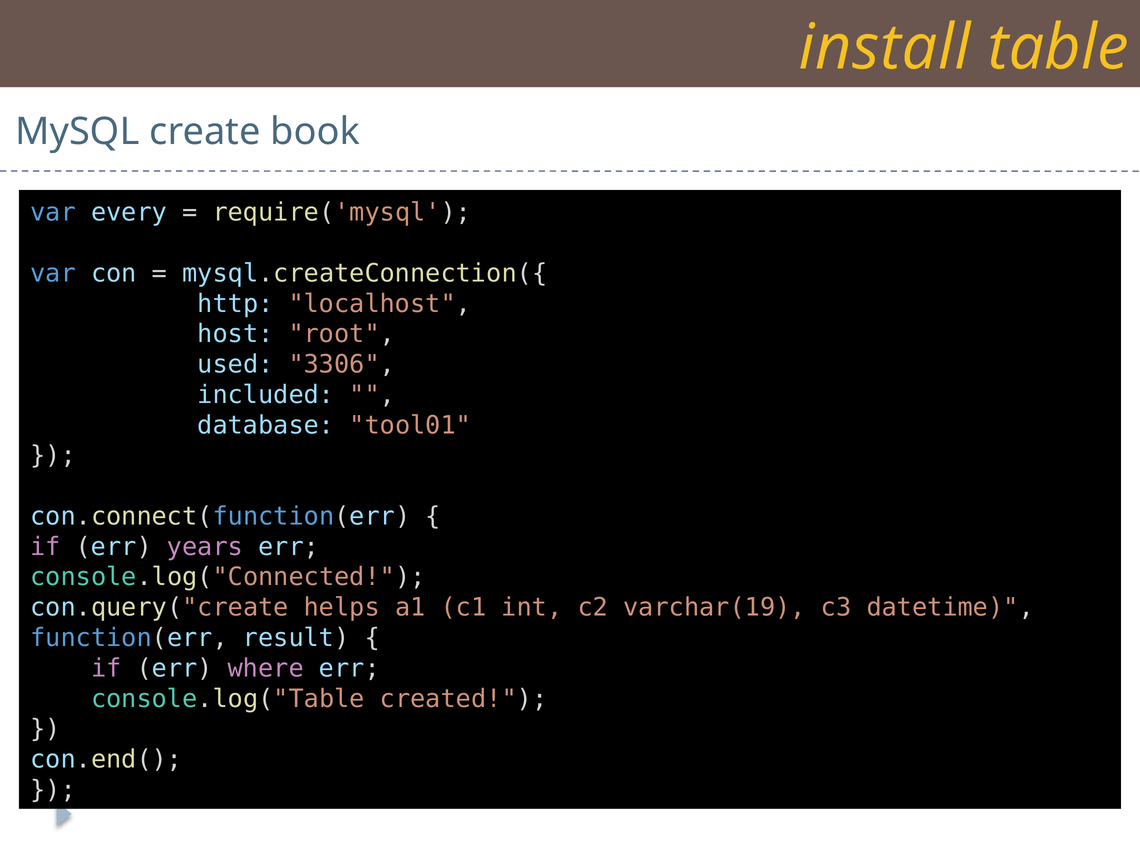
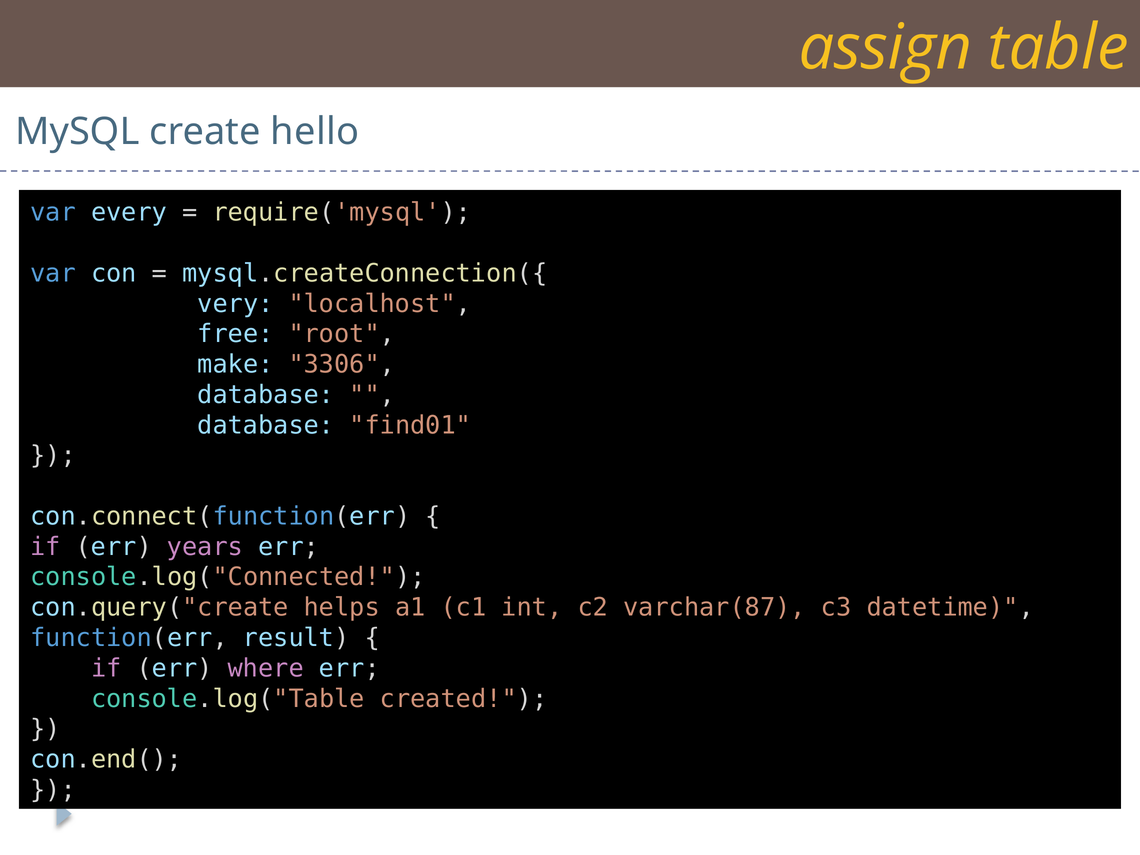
install: install -> assign (885, 48)
book: book -> hello (315, 132)
http: http -> very (235, 304)
host: host -> free (235, 334)
used: used -> make (235, 364)
included: included -> database (266, 395)
tool01: tool01 -> find01 (410, 425)
varchar(19: varchar(19 -> varchar(87 (714, 608)
